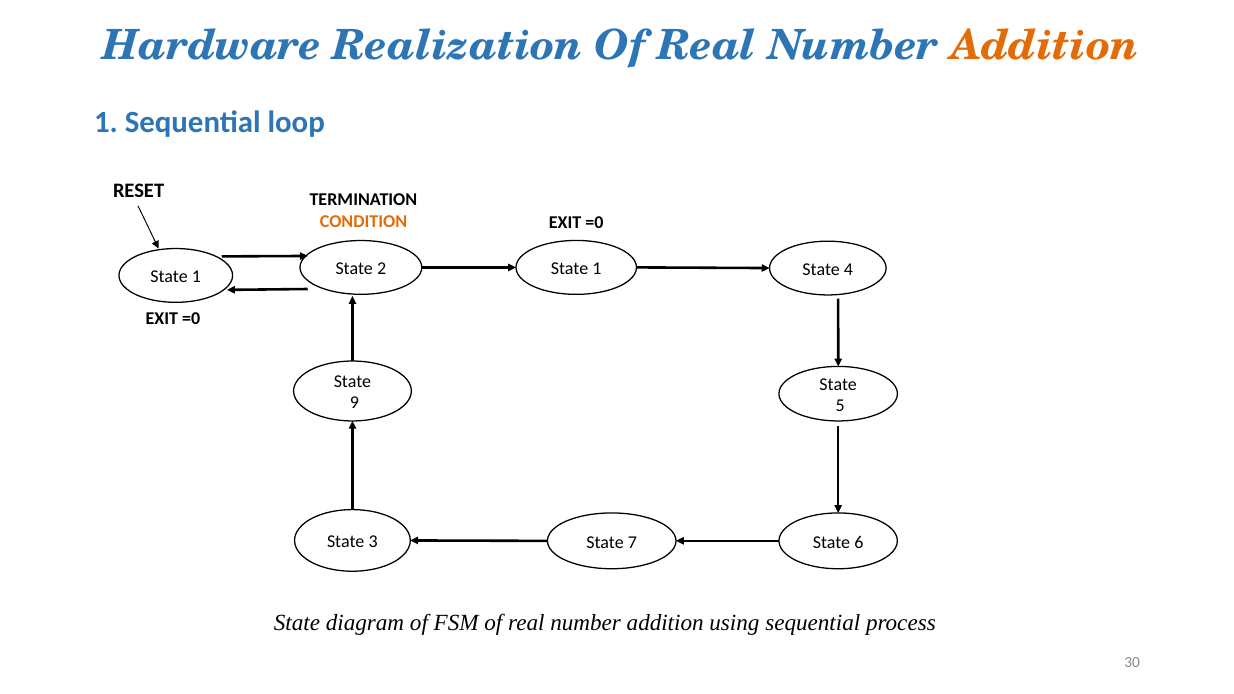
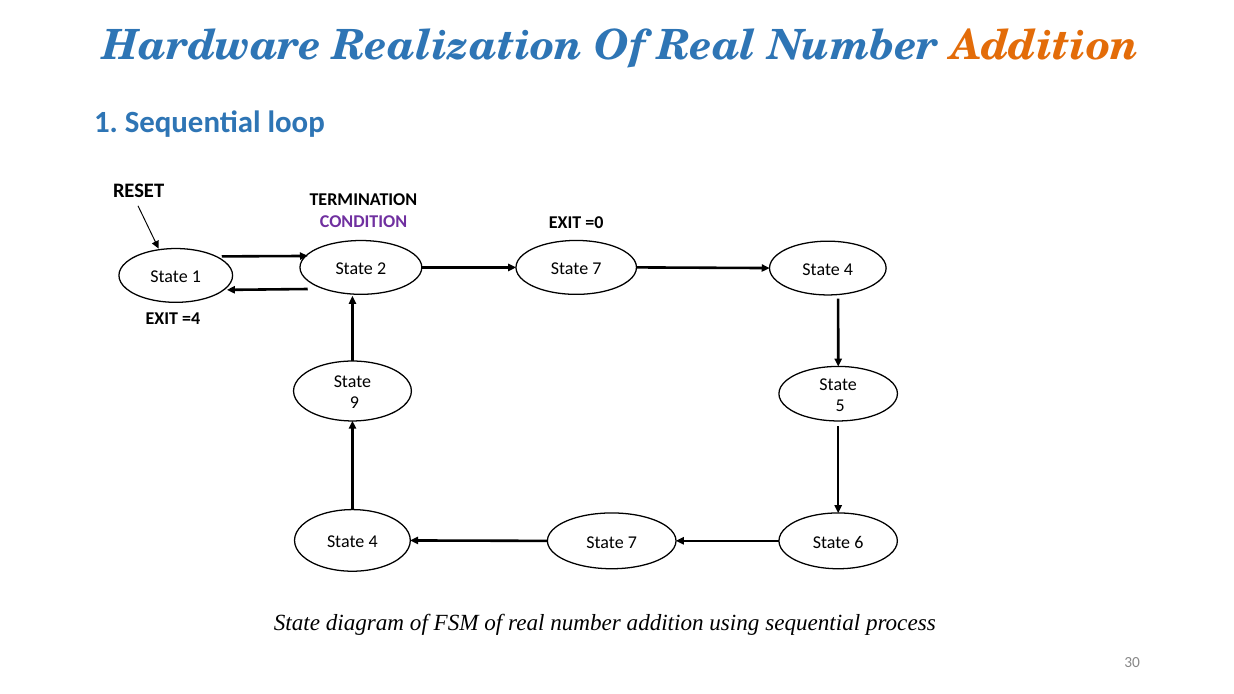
CONDITION colour: orange -> purple (363, 221)
1: 1 -> 7 (597, 269)
=0: =0 -> =4 (191, 319)
3: 3 -> 4 (373, 542)
